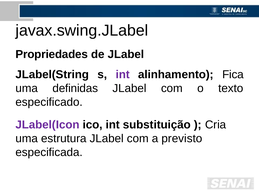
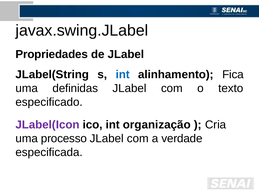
int colour: purple -> blue (123, 75)
substituição: substituição -> organização (157, 125)
estrutura: estrutura -> processo (64, 139)
previsto: previsto -> verdade (182, 139)
